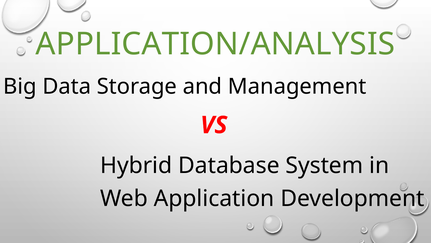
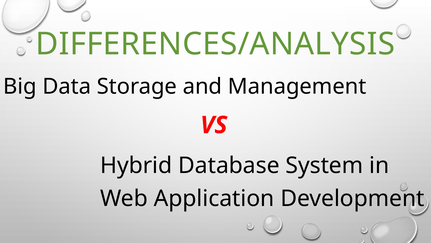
APPLICATION/ANALYSIS: APPLICATION/ANALYSIS -> DIFFERENCES/ANALYSIS (215, 44)
